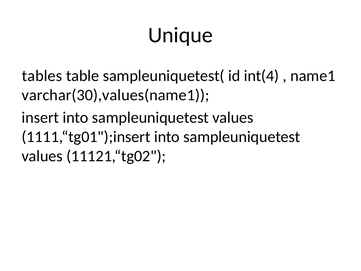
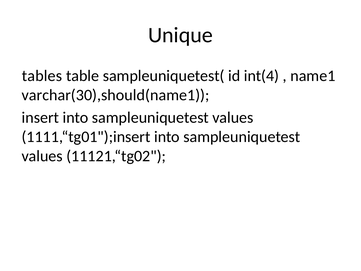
varchar(30),values(name1: varchar(30),values(name1 -> varchar(30),should(name1 (116, 95)
